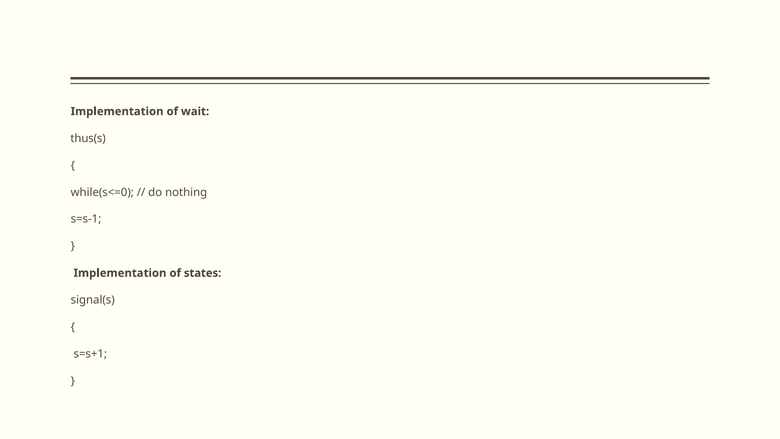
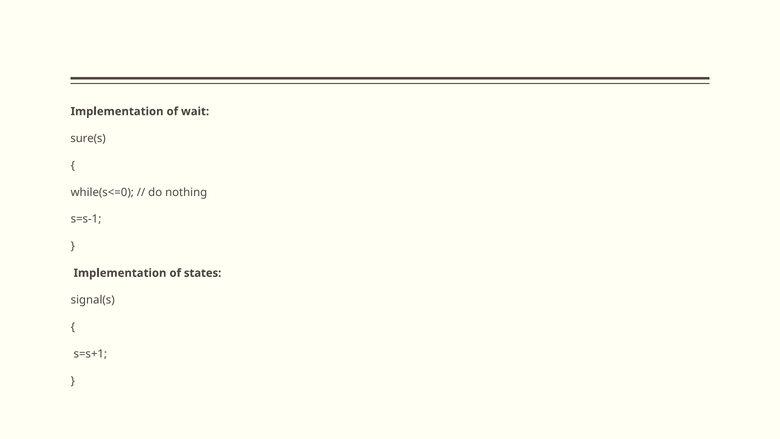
thus(s: thus(s -> sure(s (88, 138)
